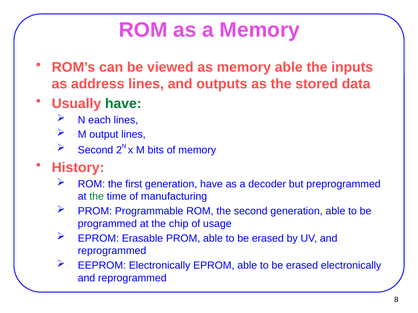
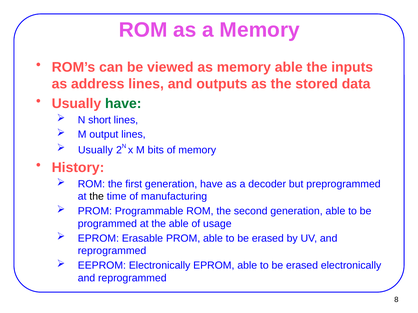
each: each -> short (100, 120)
Second: Second -> Usually (95, 150)
the colour: green -> black (97, 197)
the chip: chip -> able (179, 224)
